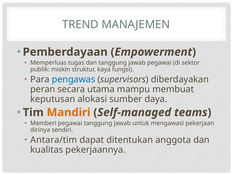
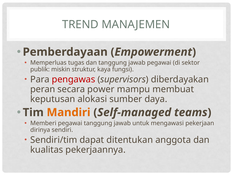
pengawas colour: blue -> red (74, 79)
utama: utama -> power (101, 89)
Antara/tim: Antara/tim -> Sendiri/tim (54, 140)
